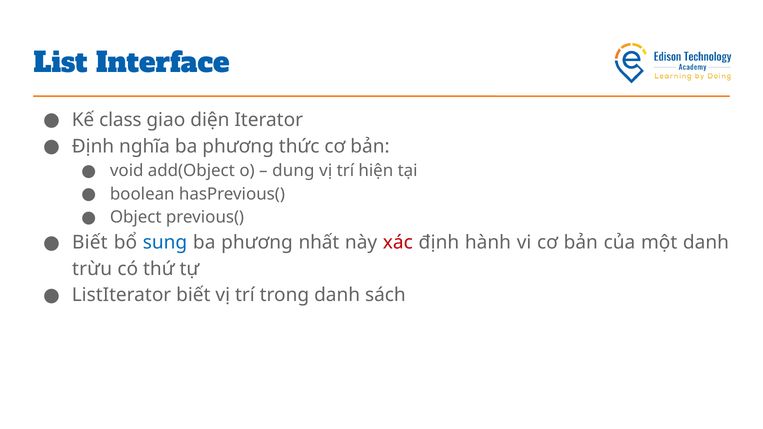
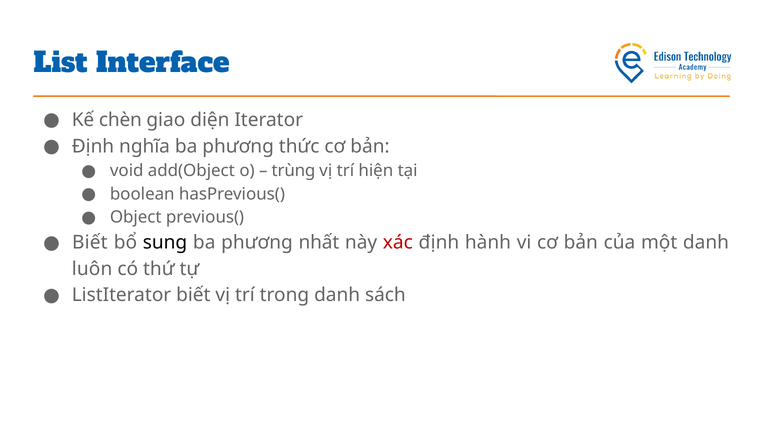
class: class -> chèn (120, 120)
dung: dung -> trùng (294, 171)
sung colour: blue -> black (165, 243)
trừu: trừu -> luôn (92, 269)
